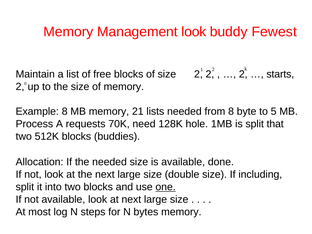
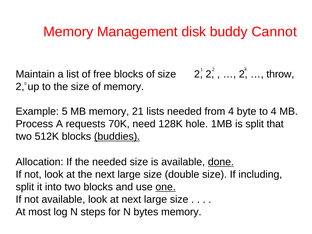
Management look: look -> disk (194, 32)
Fewest: Fewest -> Cannot (274, 32)
starts: starts -> throw (280, 74)
Example 8: 8 -> 5 (65, 112)
from 8: 8 -> 4 (231, 112)
to 5: 5 -> 4 (274, 112)
buddies underline: none -> present (117, 137)
done underline: none -> present (221, 162)
